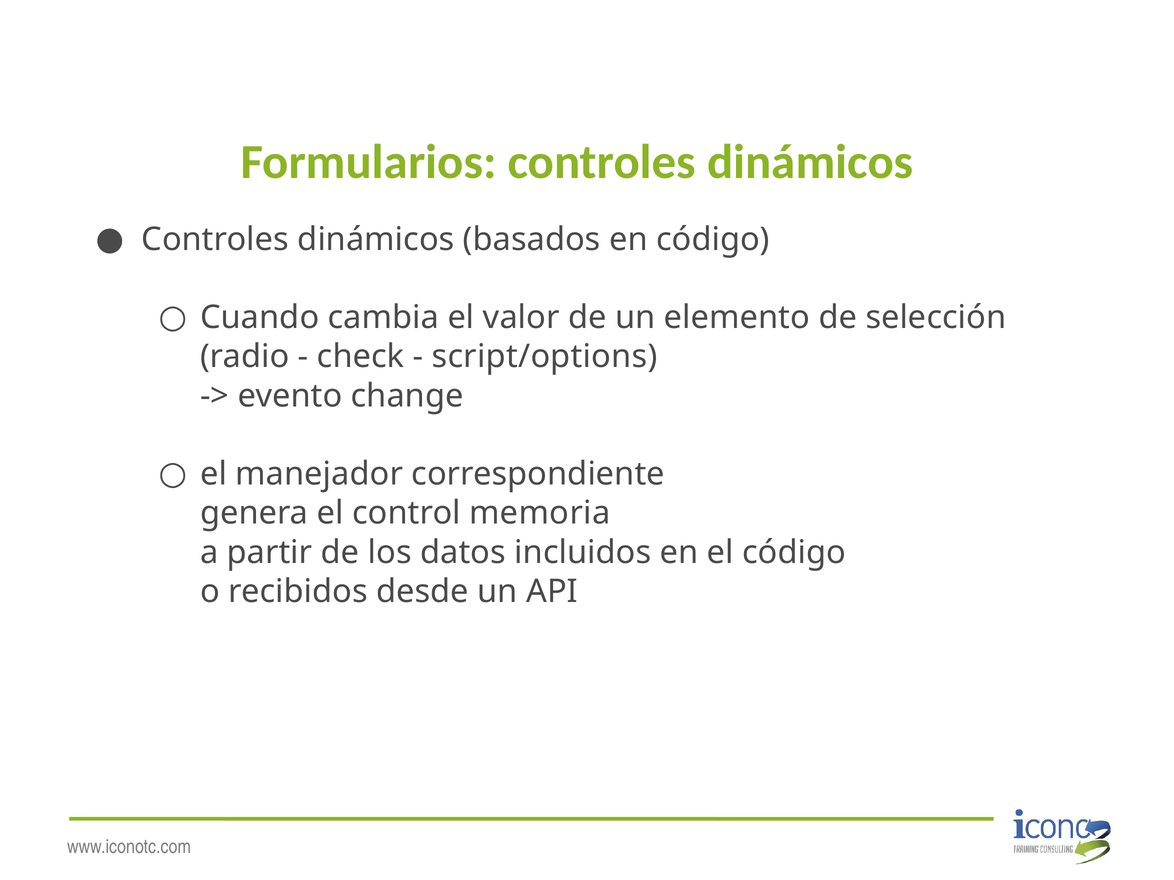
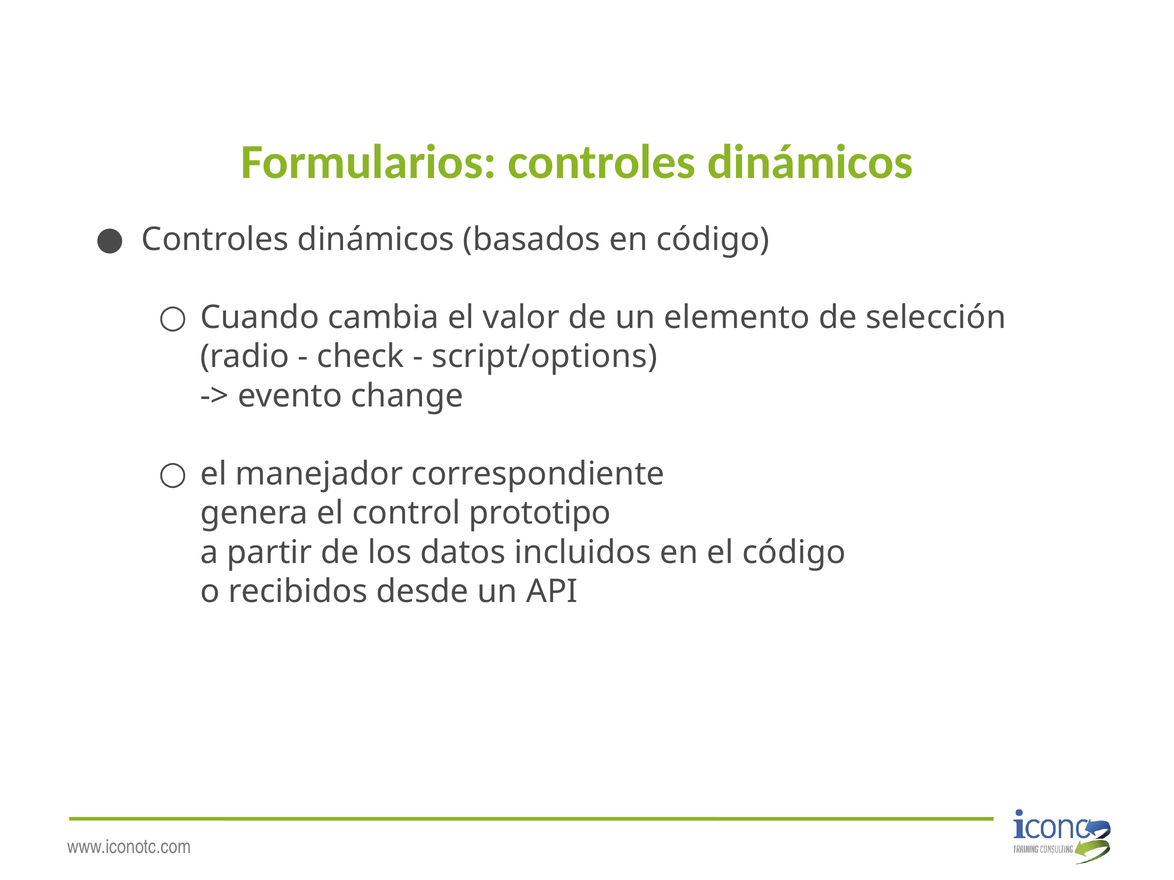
memoria: memoria -> prototipo (540, 513)
